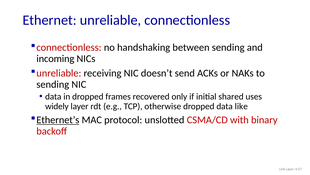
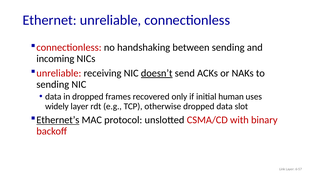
doesn’t underline: none -> present (157, 73)
shared: shared -> human (231, 96)
like: like -> slot (241, 106)
